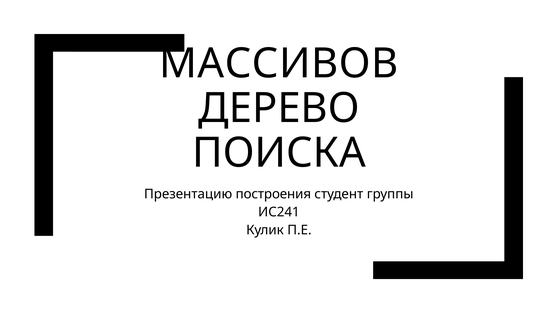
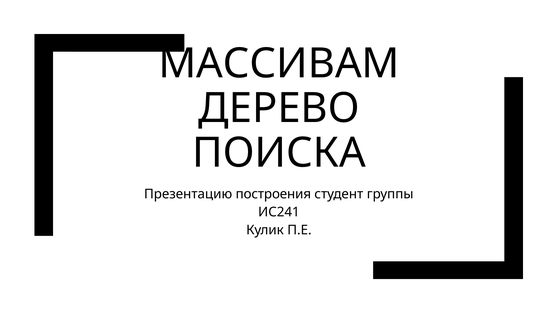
МАССИВОВ: МАССИВОВ -> МАССИВАМ (279, 64)
